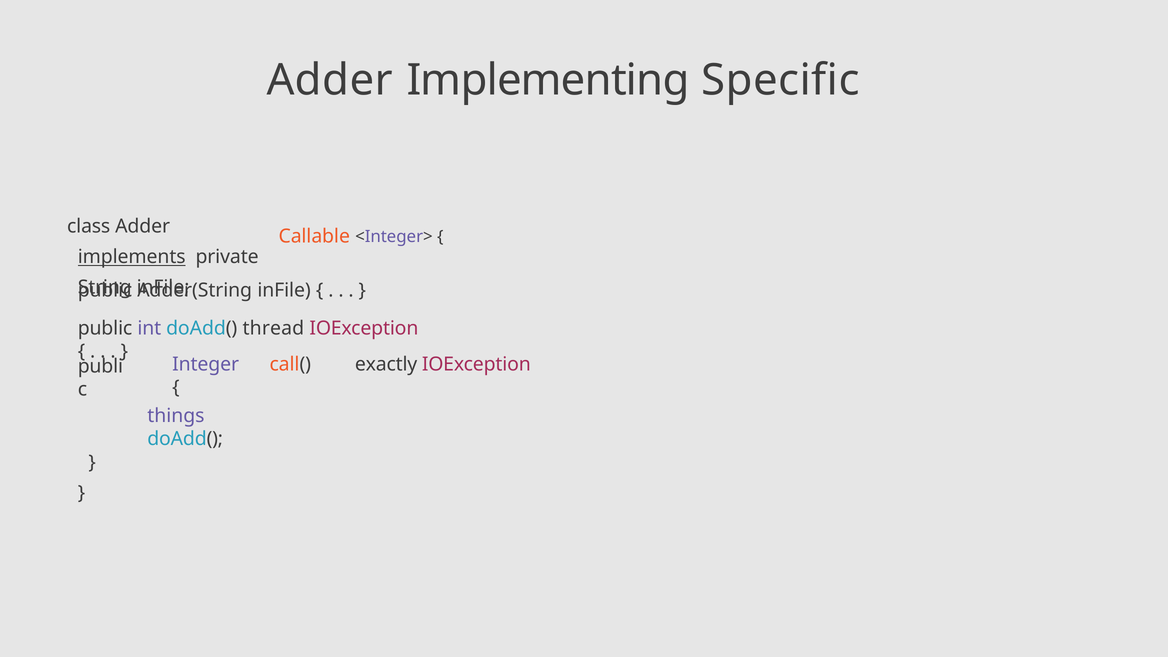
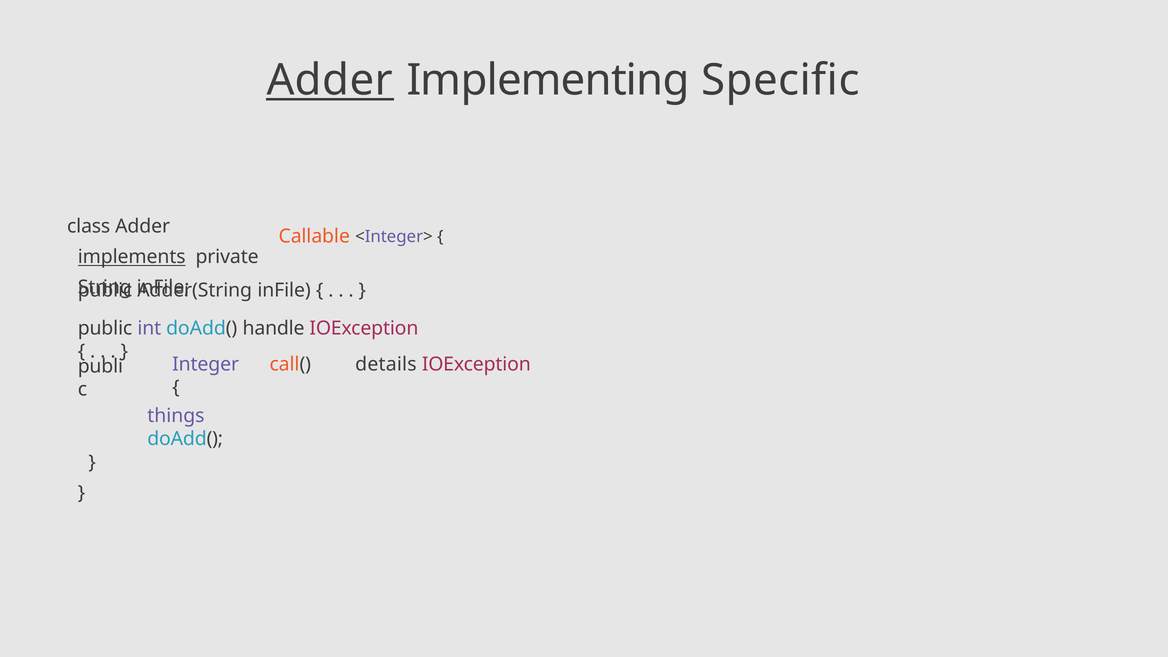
Adder underline: none -> present (330, 80)
thread: thread -> handle (274, 328)
exactly: exactly -> details (386, 364)
